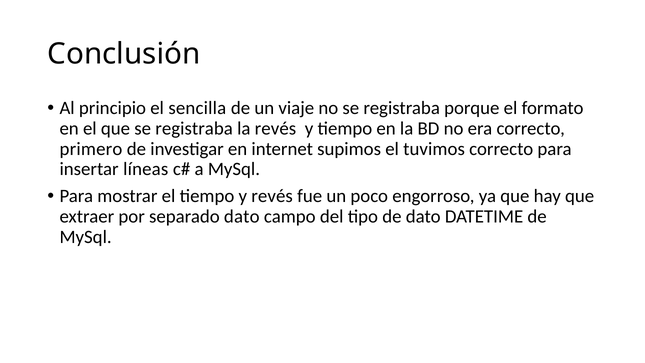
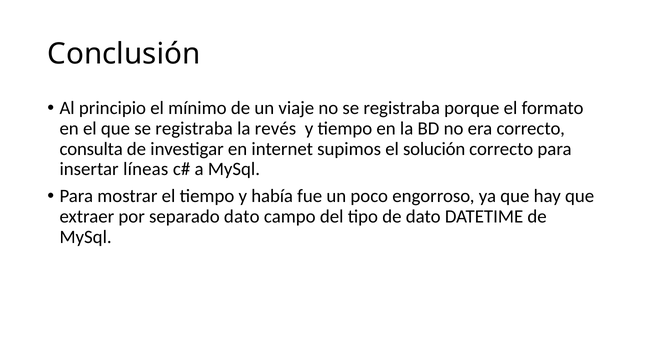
sencilla: sencilla -> mínimo (197, 108)
primero: primero -> consulta (91, 149)
tuvimos: tuvimos -> solución (434, 149)
y revés: revés -> había (272, 196)
